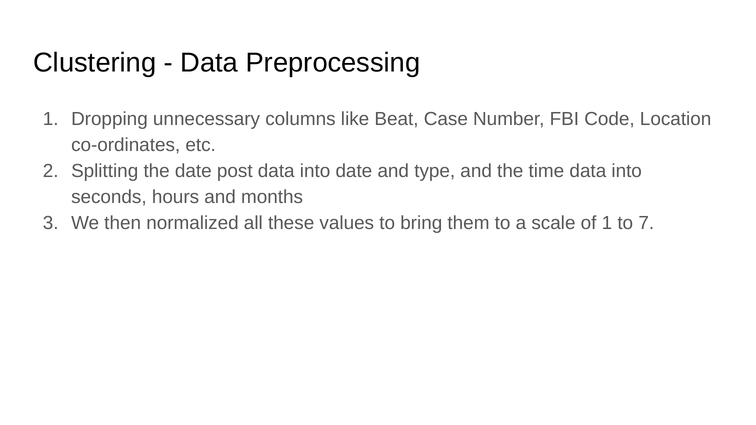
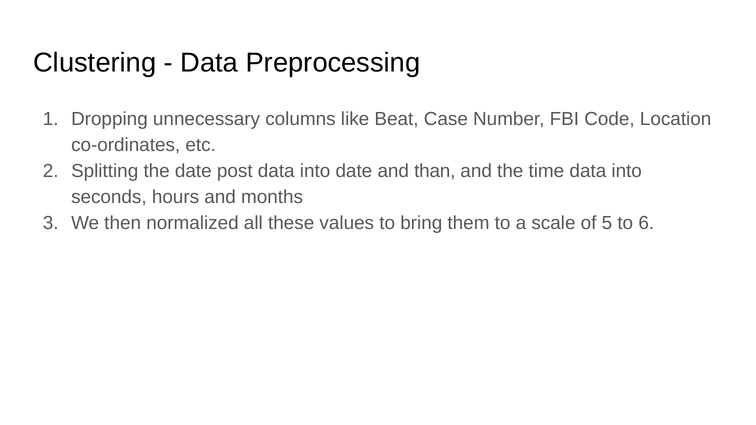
type: type -> than (435, 171)
of 1: 1 -> 5 (607, 223)
7: 7 -> 6 (646, 223)
